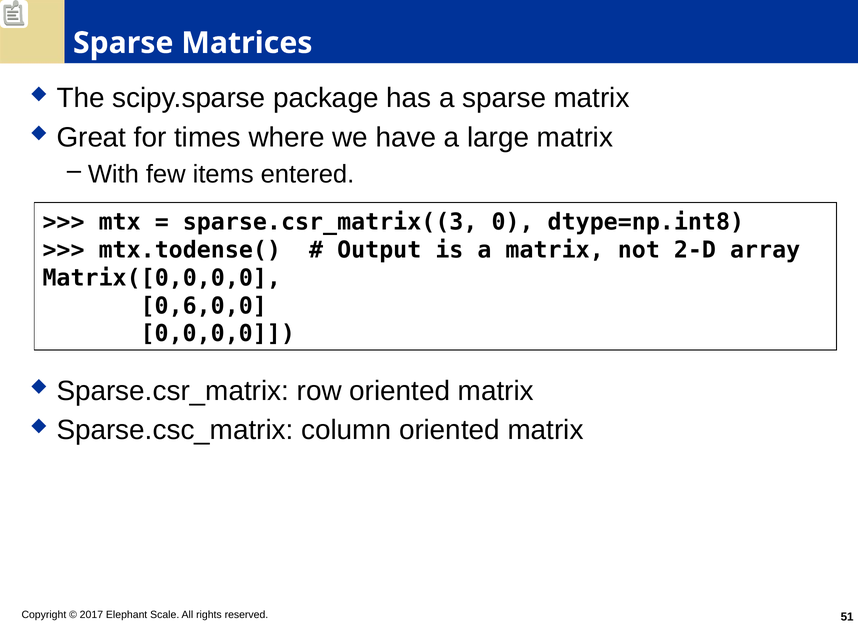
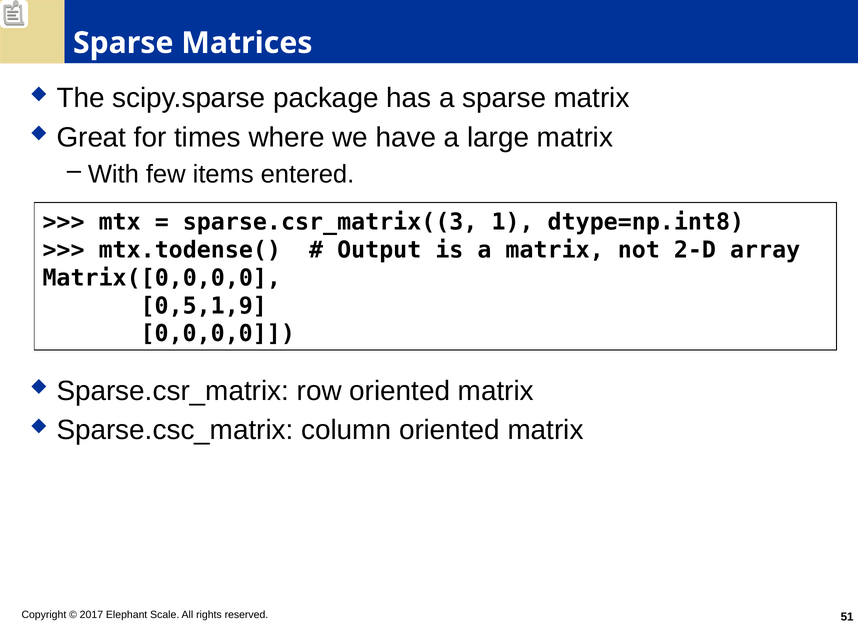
0: 0 -> 1 (513, 222)
0,6,0,0: 0,6,0,0 -> 0,5,1,9 (204, 306)
